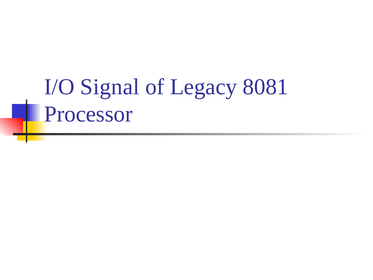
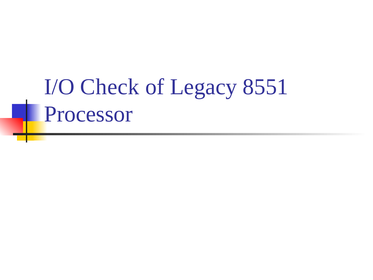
Signal: Signal -> Check (110, 87)
8081: 8081 -> 8551 (266, 87)
